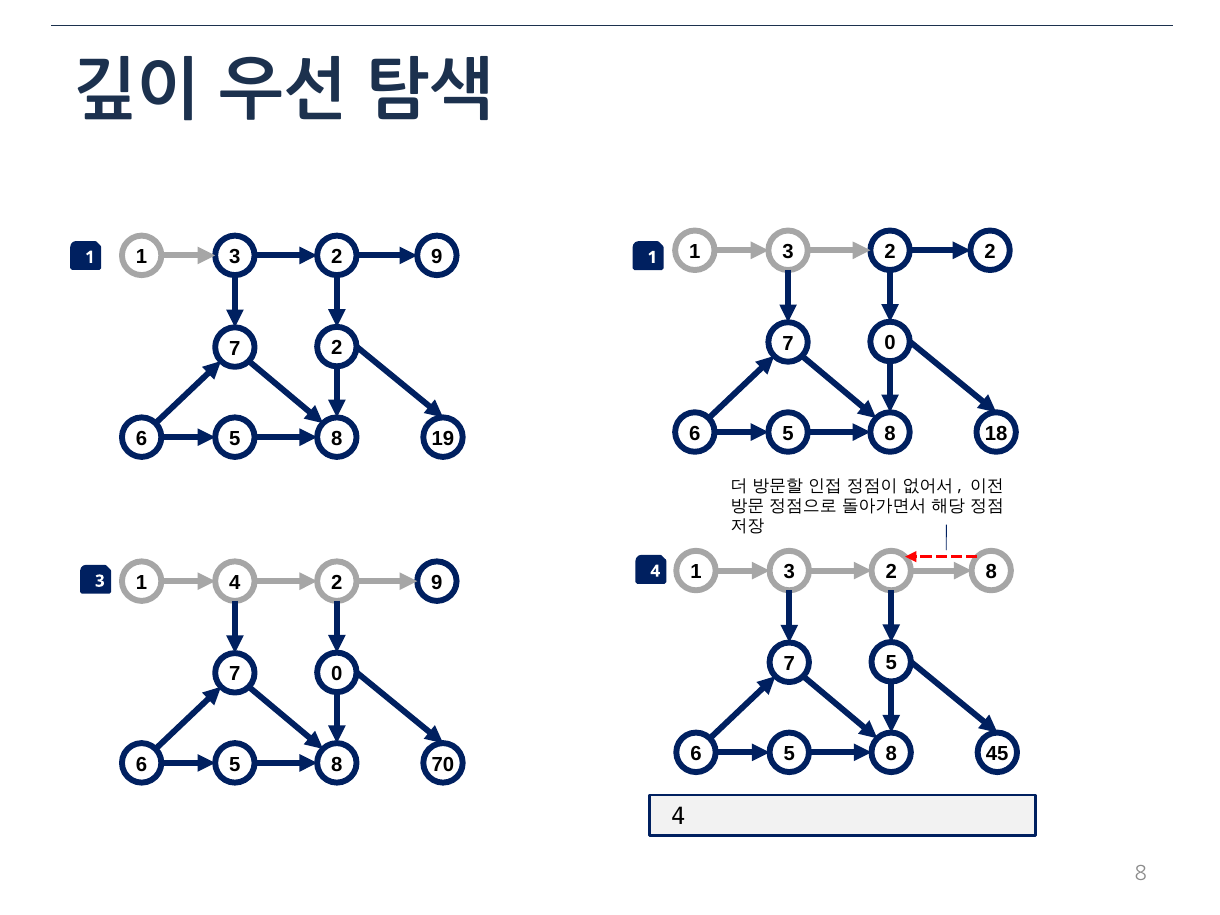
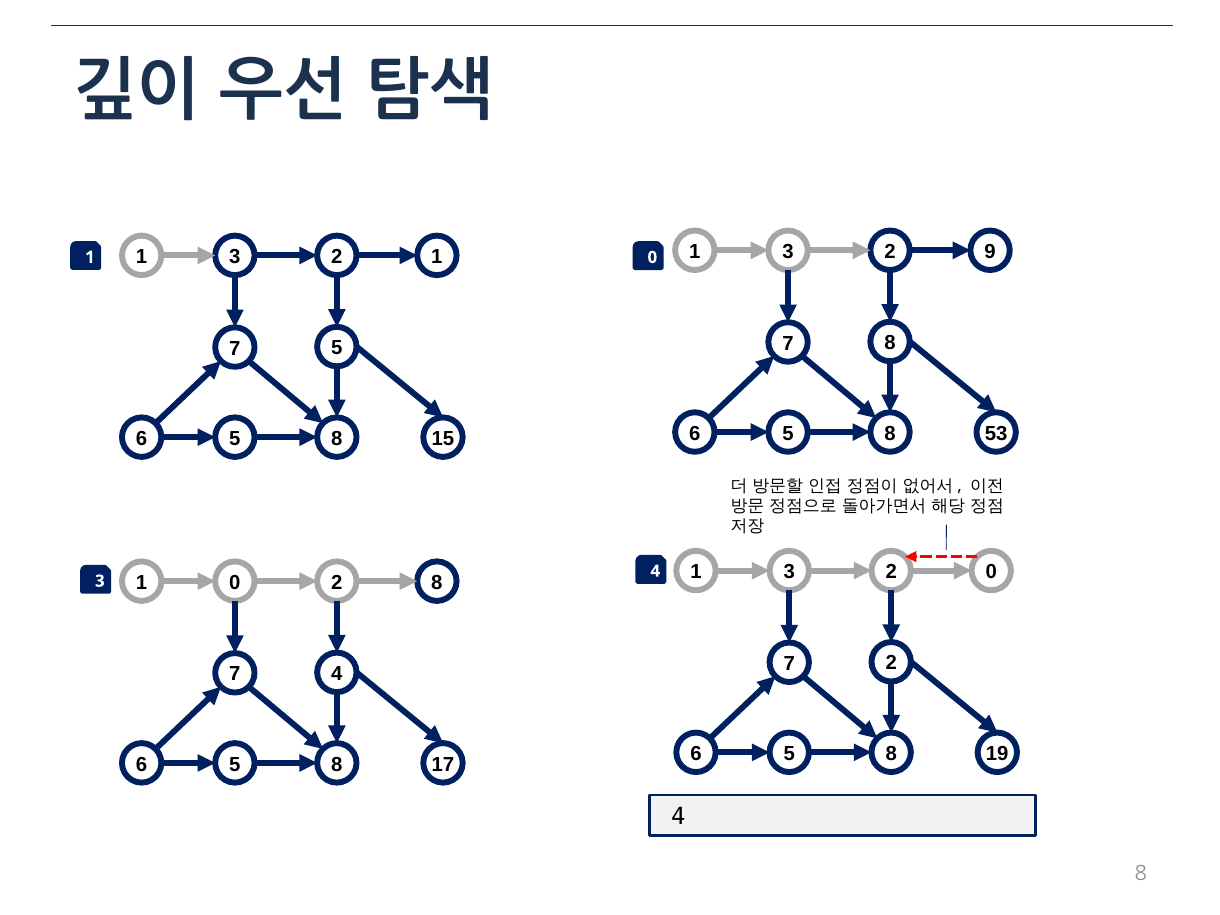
1 2: 2 -> 9 (990, 252)
9: 9 -> 1 (437, 257)
1: 1 -> 0 (652, 257)
0: 0 -> 8 (890, 343)
7 2: 2 -> 5 (337, 348)
18: 18 -> 53 (996, 433)
19: 19 -> 15 (443, 439)
8: 8 -> 0 (991, 572)
9: 9 -> 8 (437, 583)
3 4: 4 -> 0 (235, 583)
7 5: 5 -> 2 (891, 663)
0: 0 -> 4 (337, 674)
45: 45 -> 19 (997, 754)
70: 70 -> 17 (443, 764)
